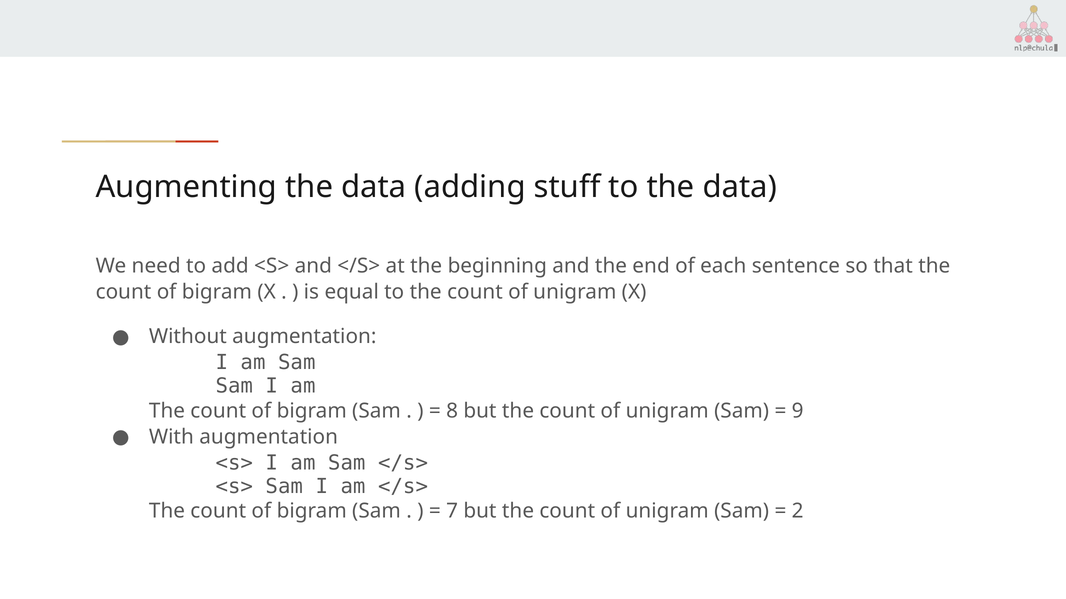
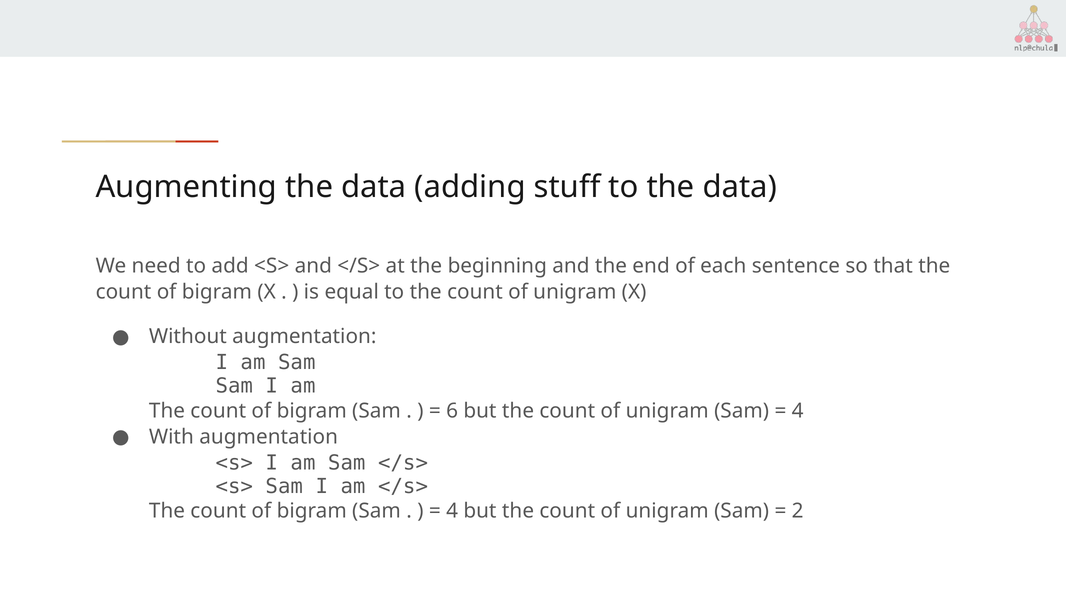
8: 8 -> 6 (452, 411)
9: 9 -> 4 (798, 411)
7: 7 -> 4 (452, 512)
